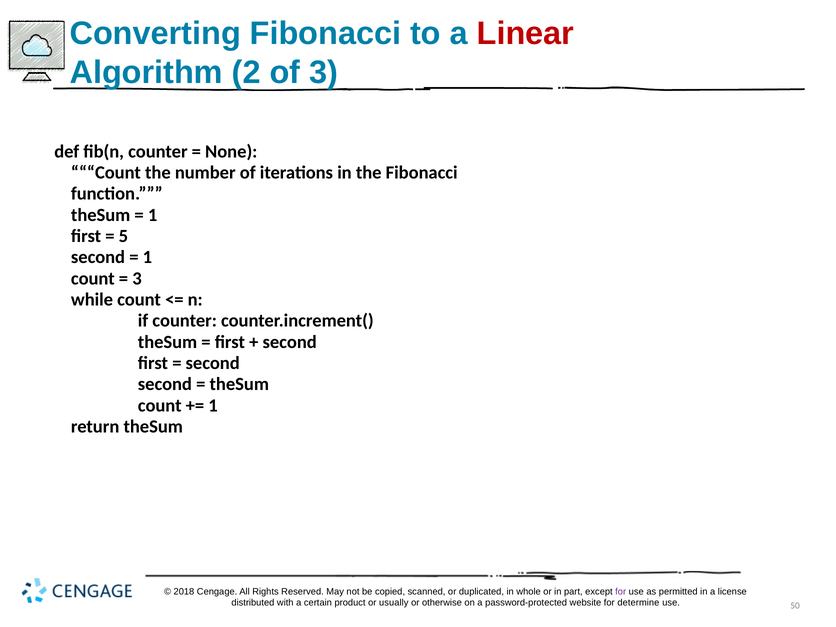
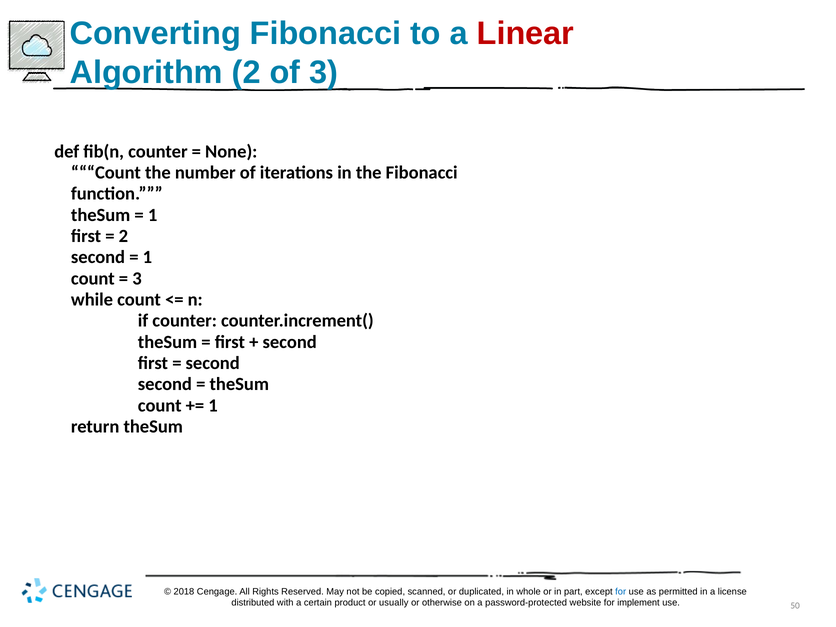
5: 5 -> 2 (123, 236)
for colour: purple -> blue (621, 591)
determine: determine -> implement (638, 603)
